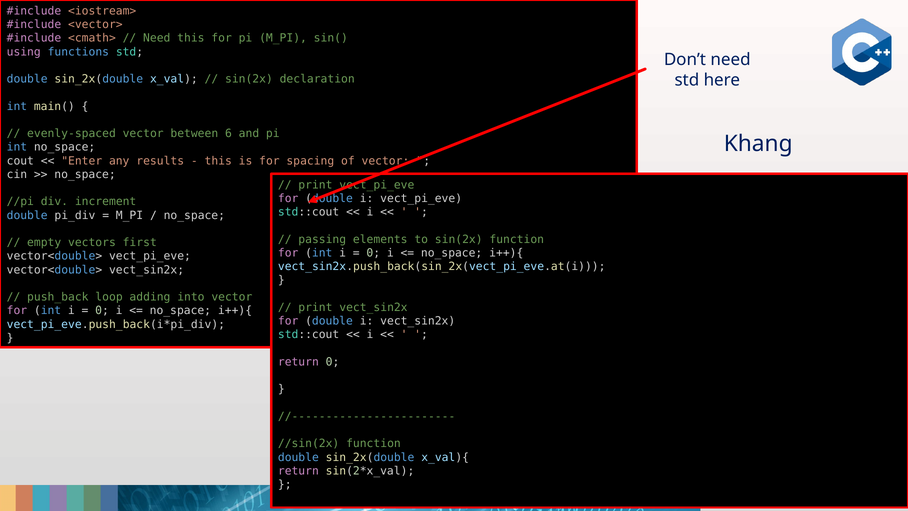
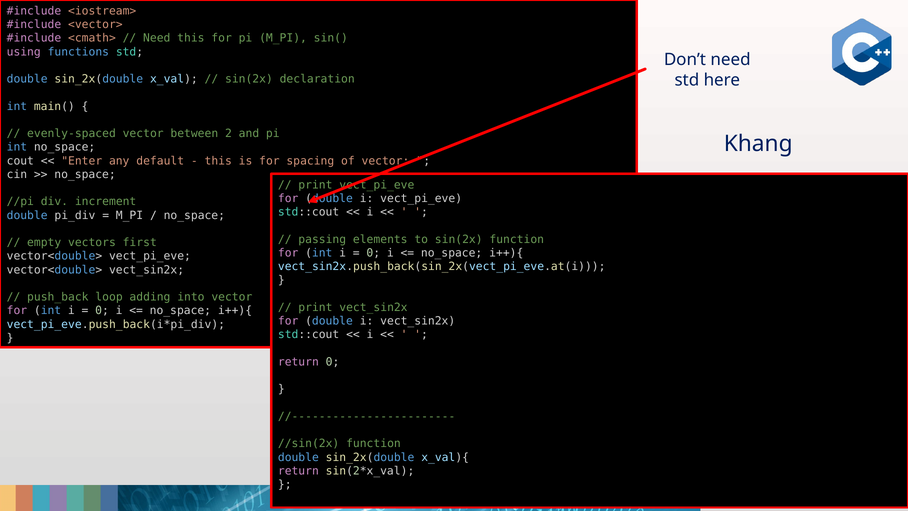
6: 6 -> 2 (228, 134)
results: results -> default (160, 161)
